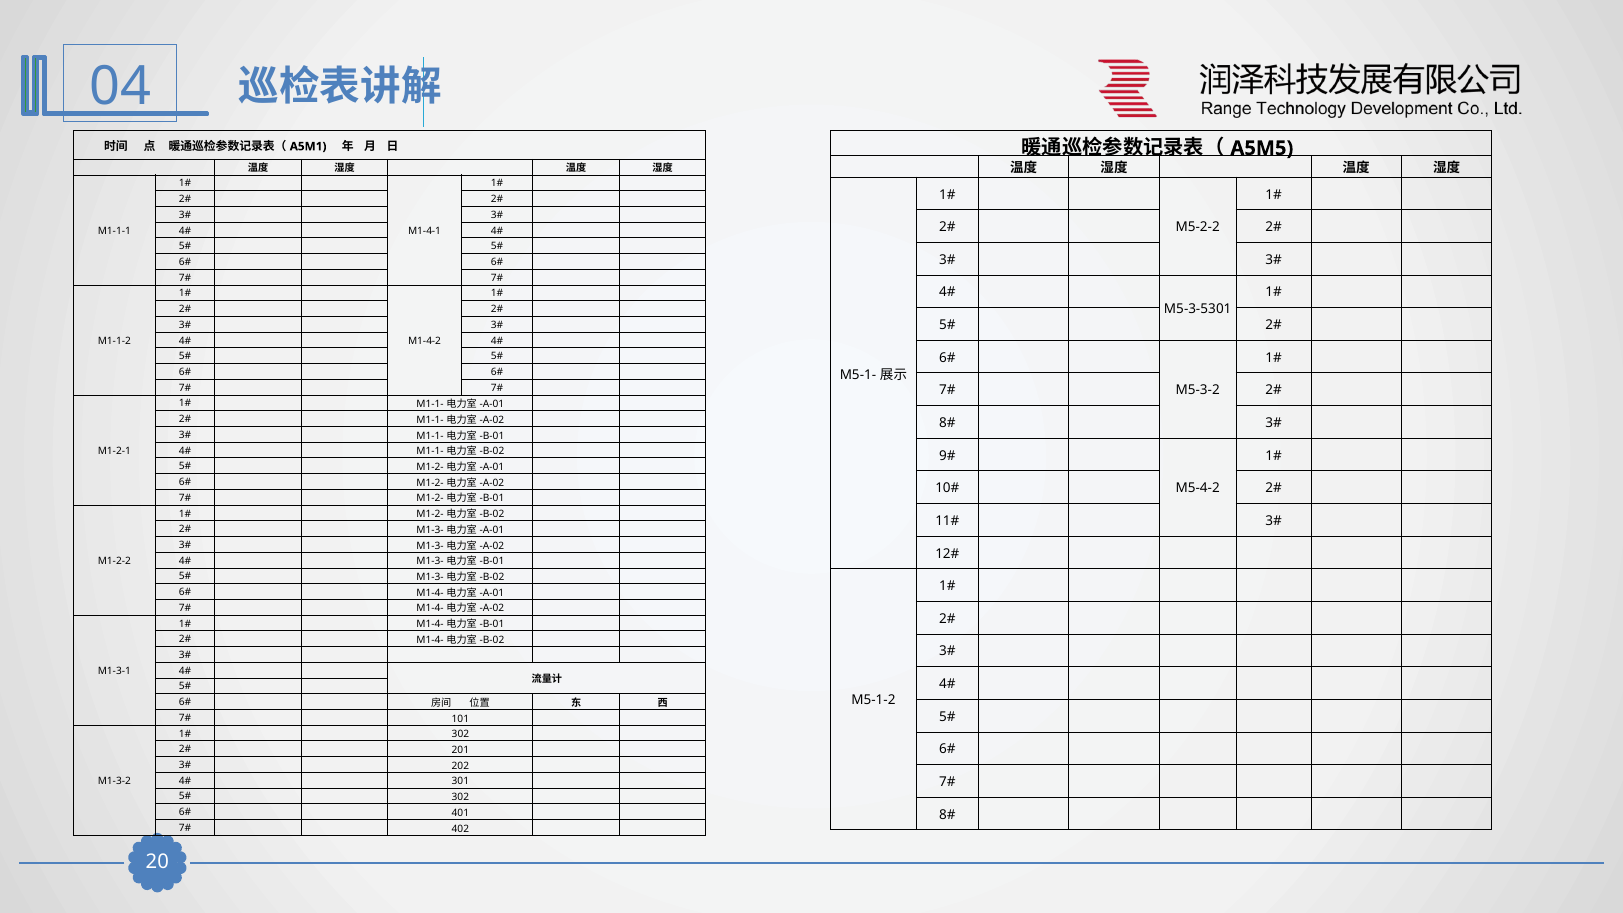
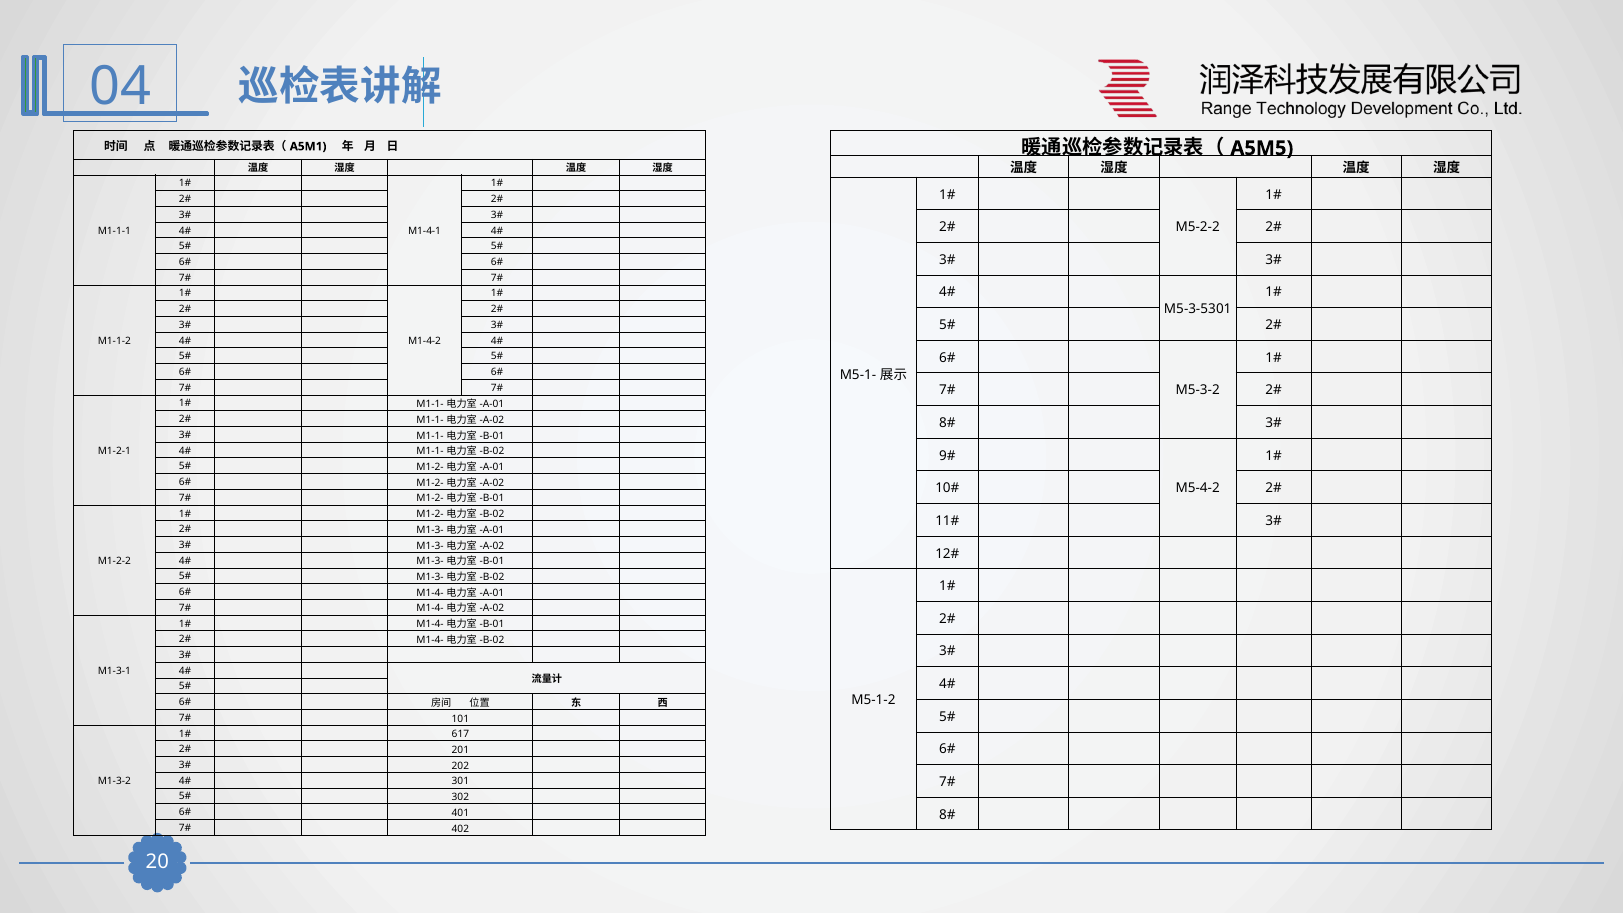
302: 302 -> 617 (460, 734)
